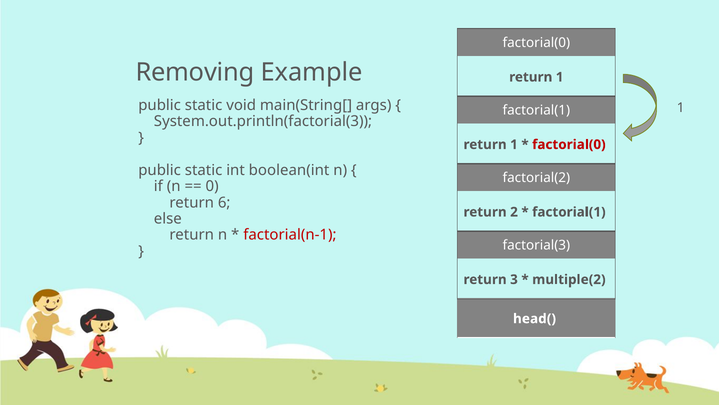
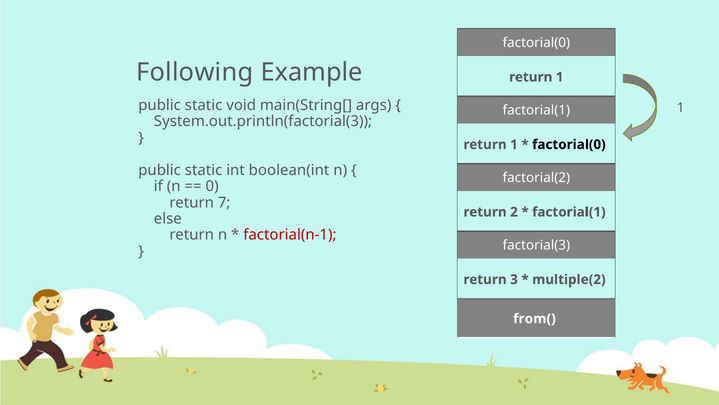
Removing: Removing -> Following (195, 72)
factorial(0 colour: red -> black (569, 144)
6: 6 -> 7 (224, 202)
head(: head( -> from( (535, 318)
